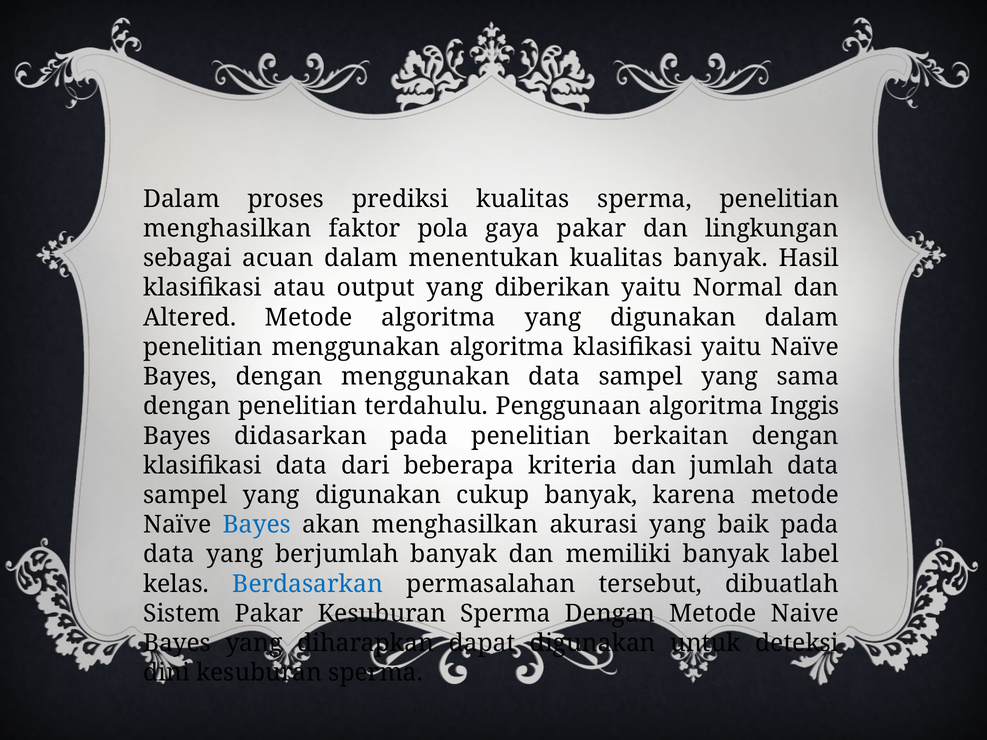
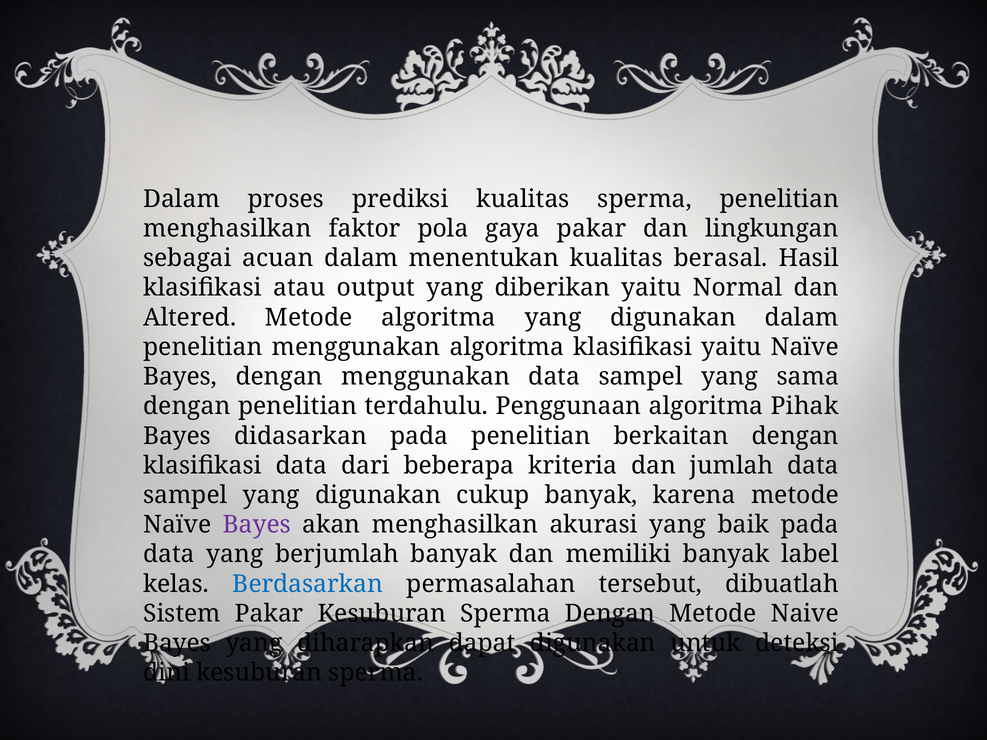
kualitas banyak: banyak -> berasal (721, 258)
Inggis: Inggis -> Pihak (805, 406)
Bayes colour: blue -> purple (257, 525)
